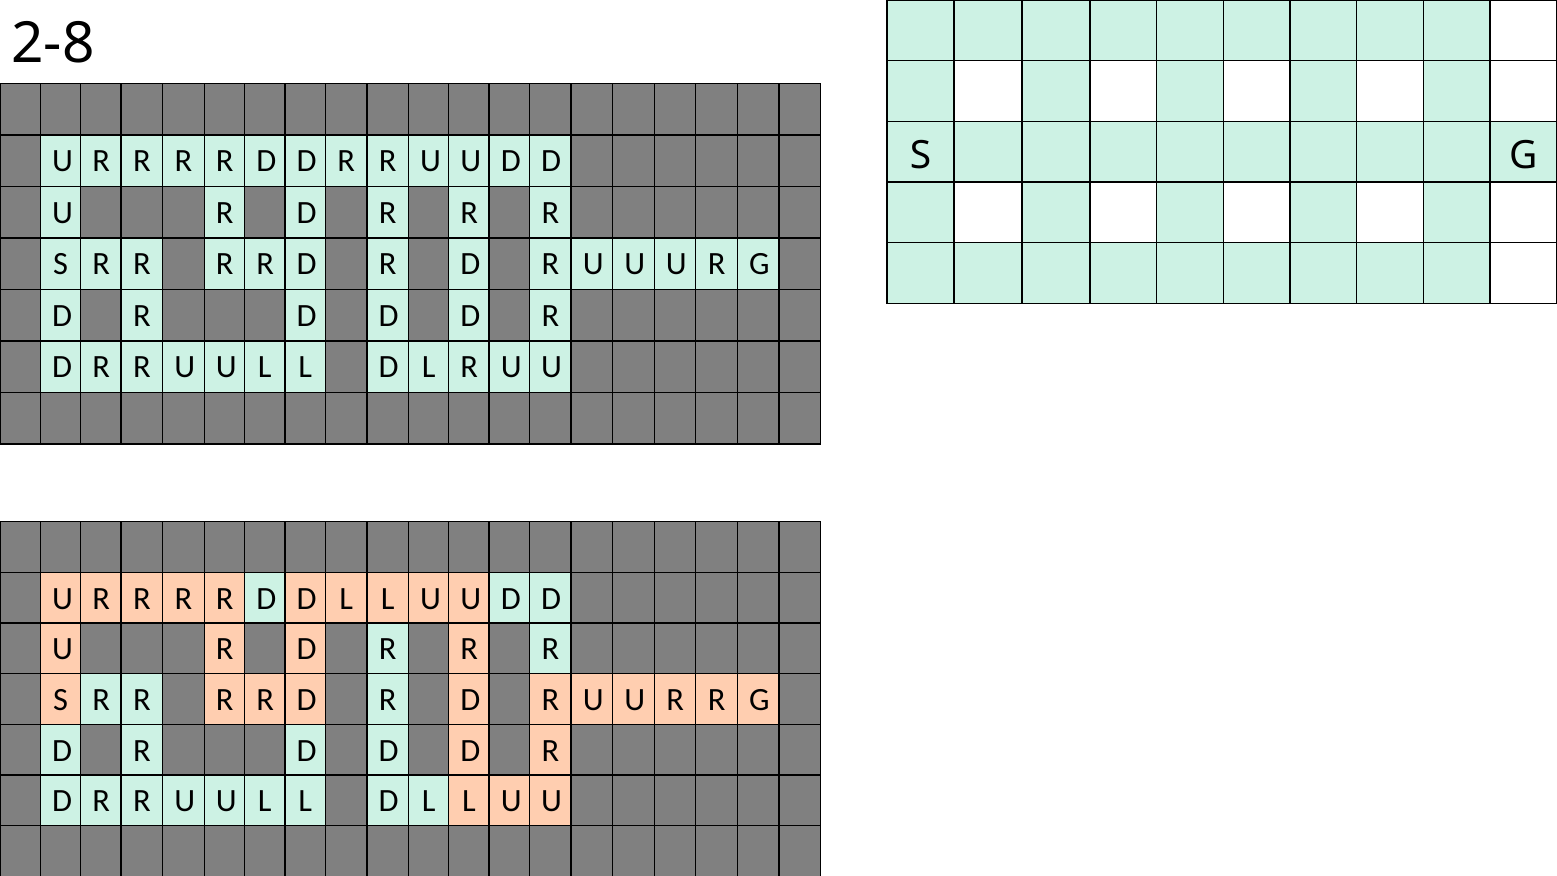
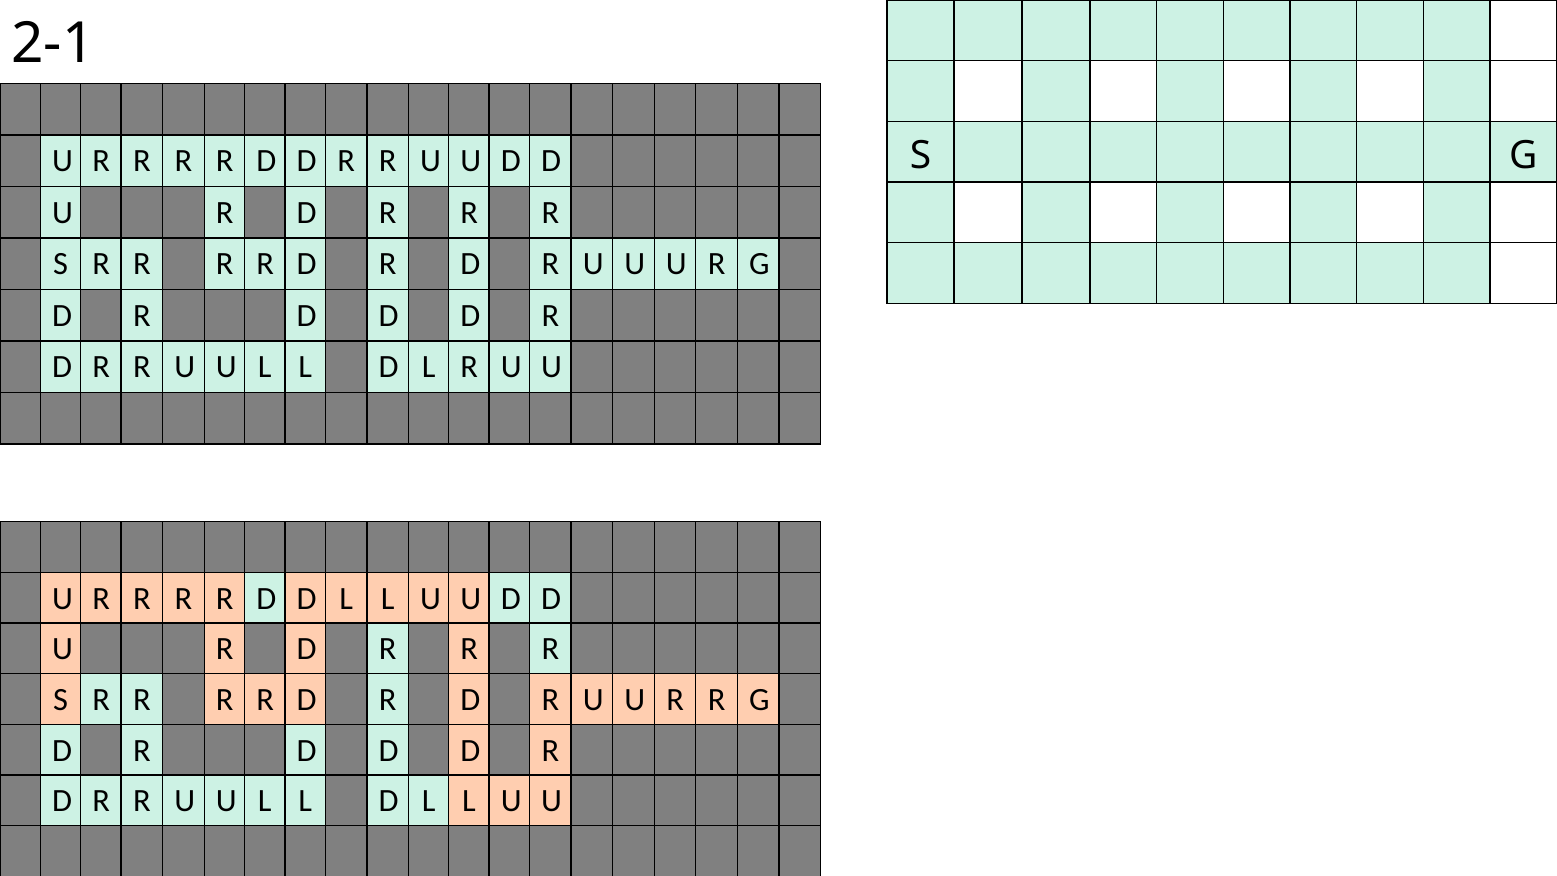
2-8: 2-8 -> 2-1 (53, 44)
